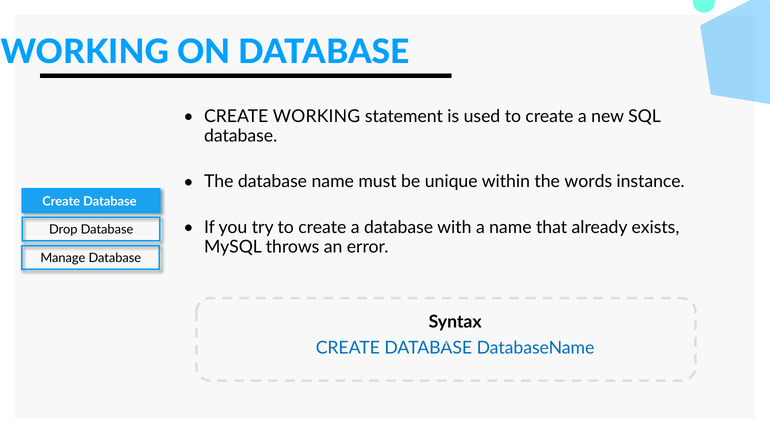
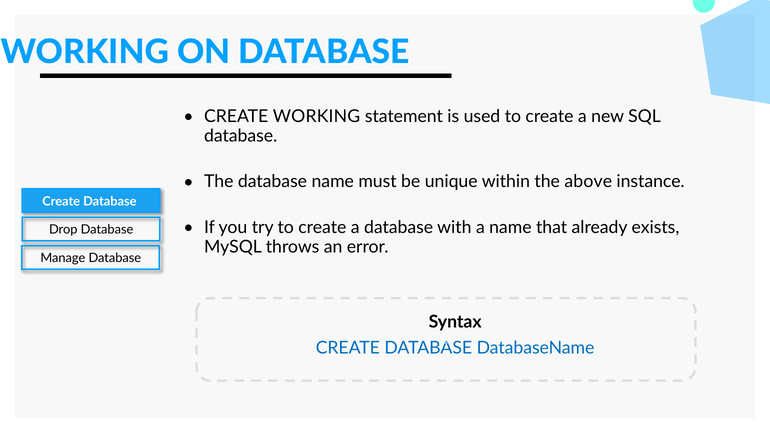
words: words -> above (588, 182)
